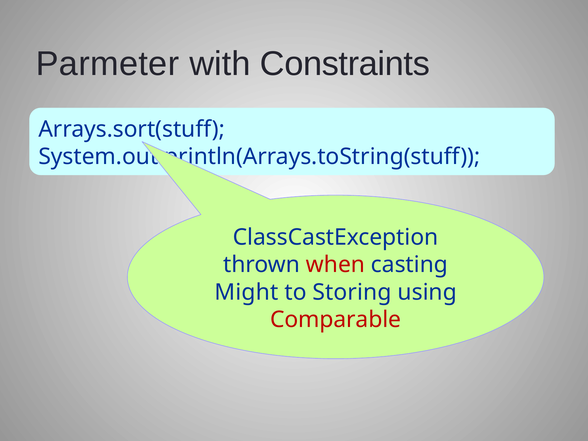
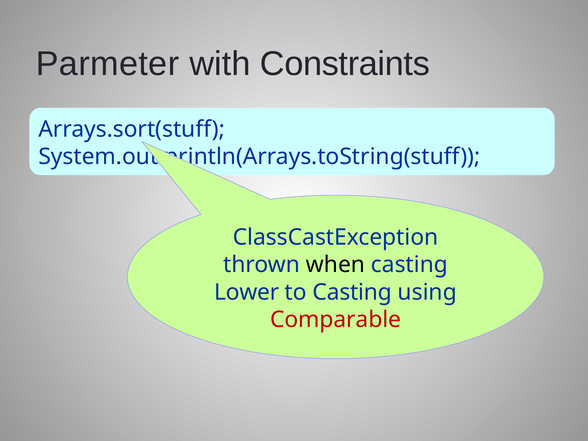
when colour: red -> black (336, 265)
Might: Might -> Lower (247, 292)
to Storing: Storing -> Casting (352, 292)
